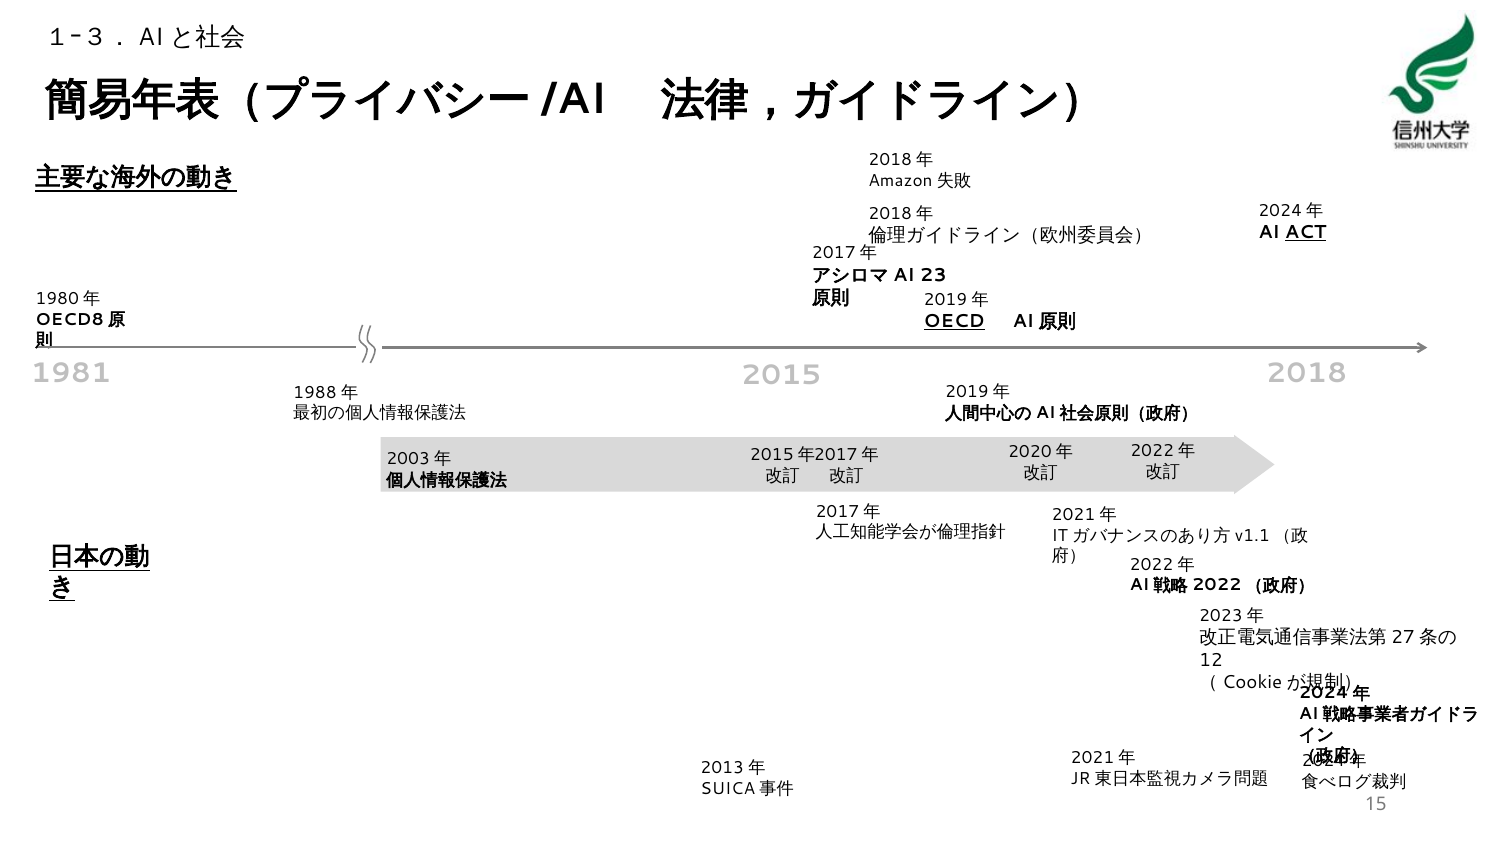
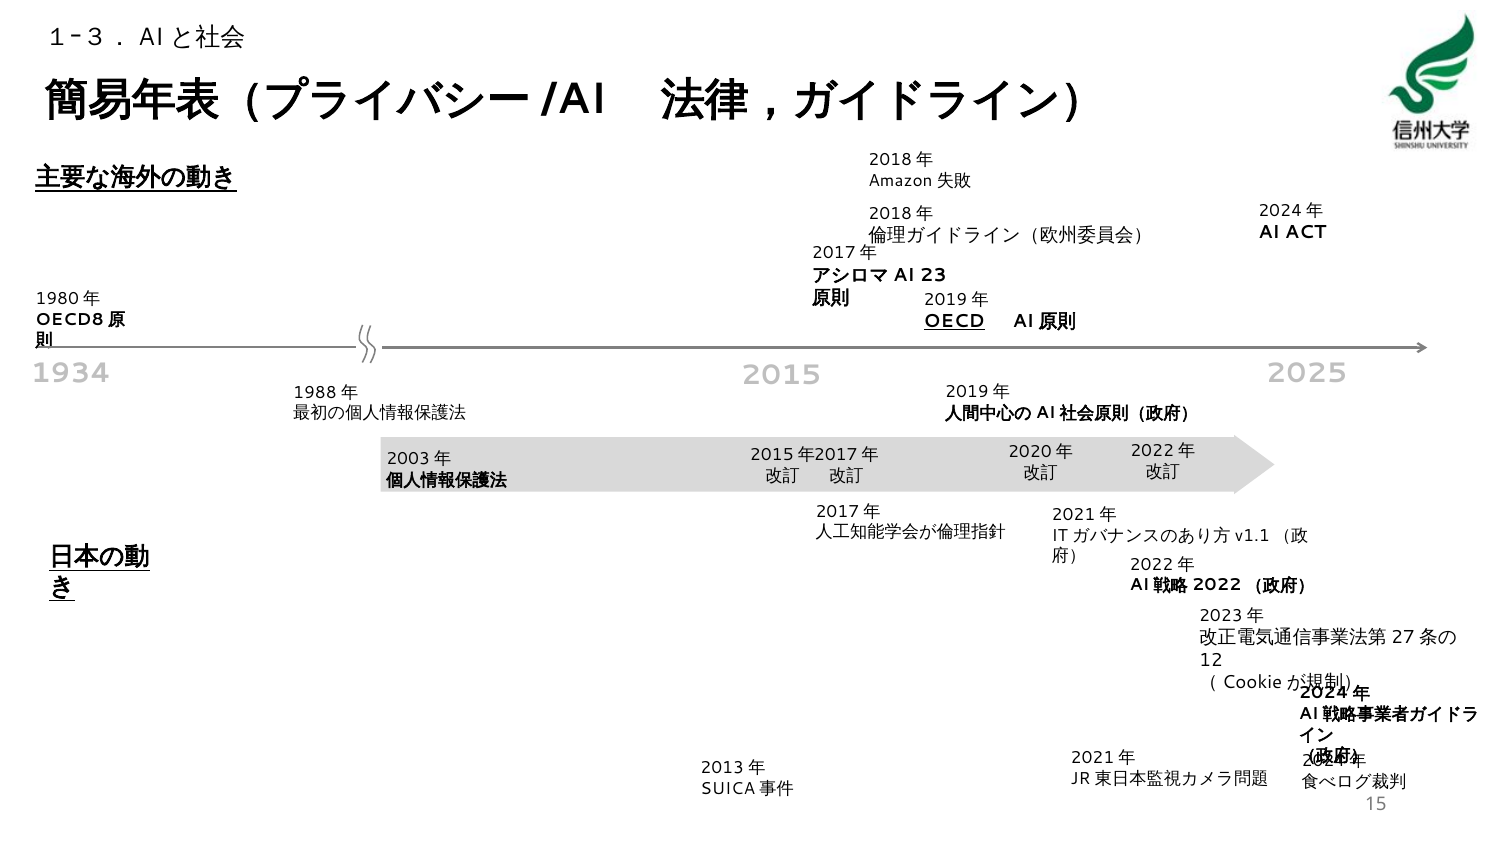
ACT underline: present -> none (1306, 232)
1981: 1981 -> 1934 (71, 373)
2018: 2018 -> 2025 (1307, 373)
